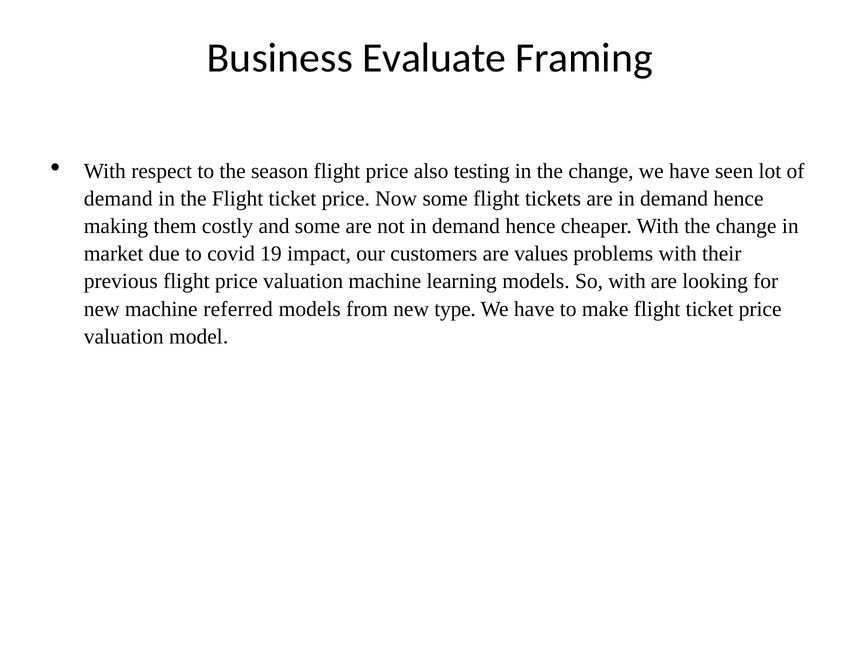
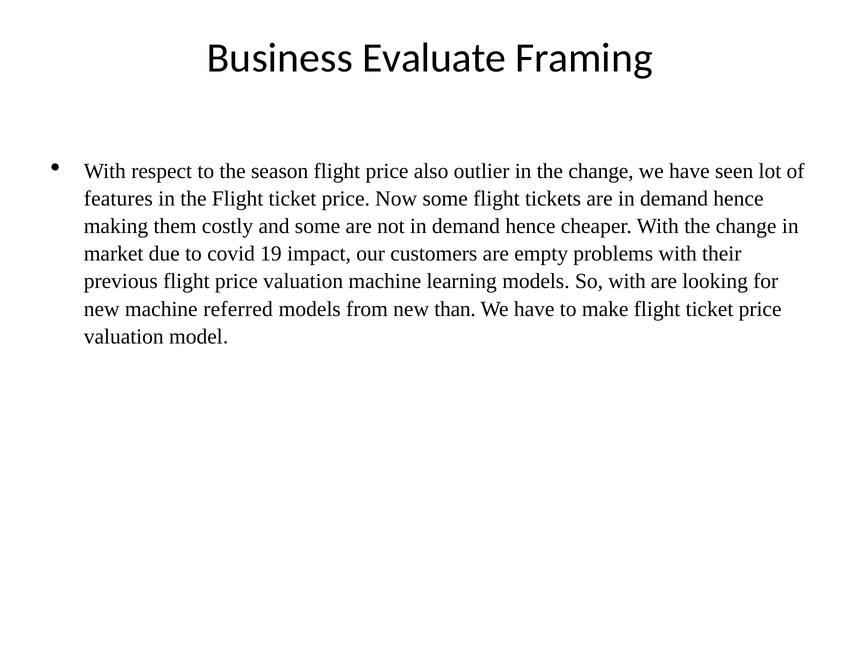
testing: testing -> outlier (482, 171)
demand: demand -> features (118, 199)
values: values -> empty (541, 254)
type: type -> than (455, 309)
